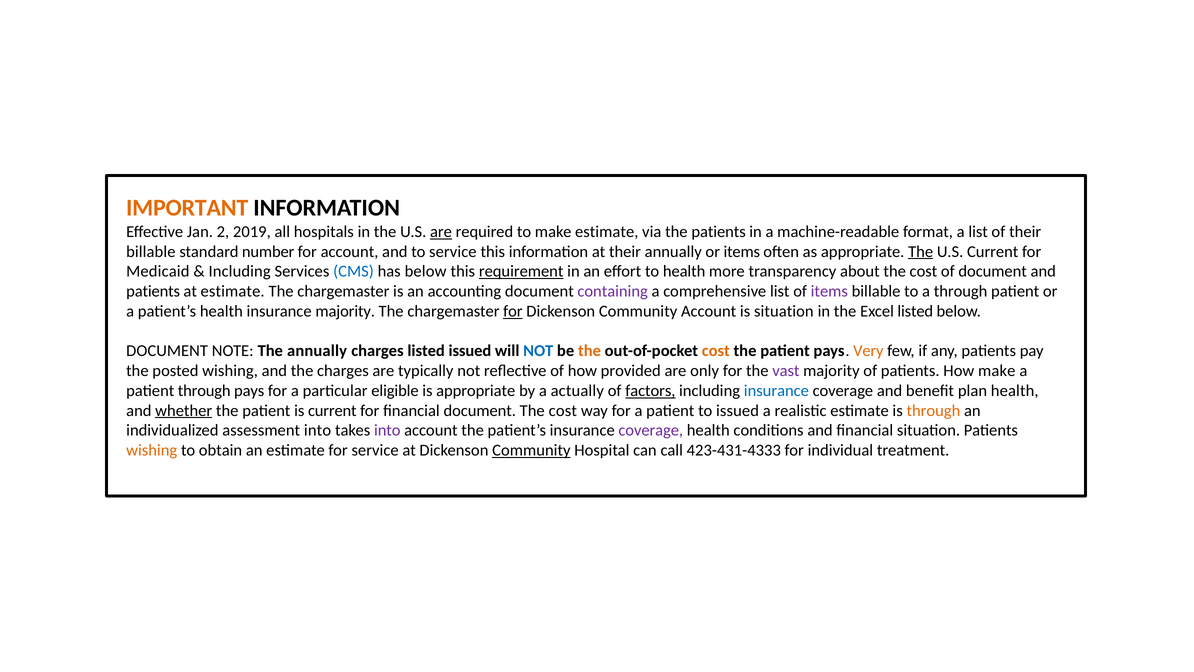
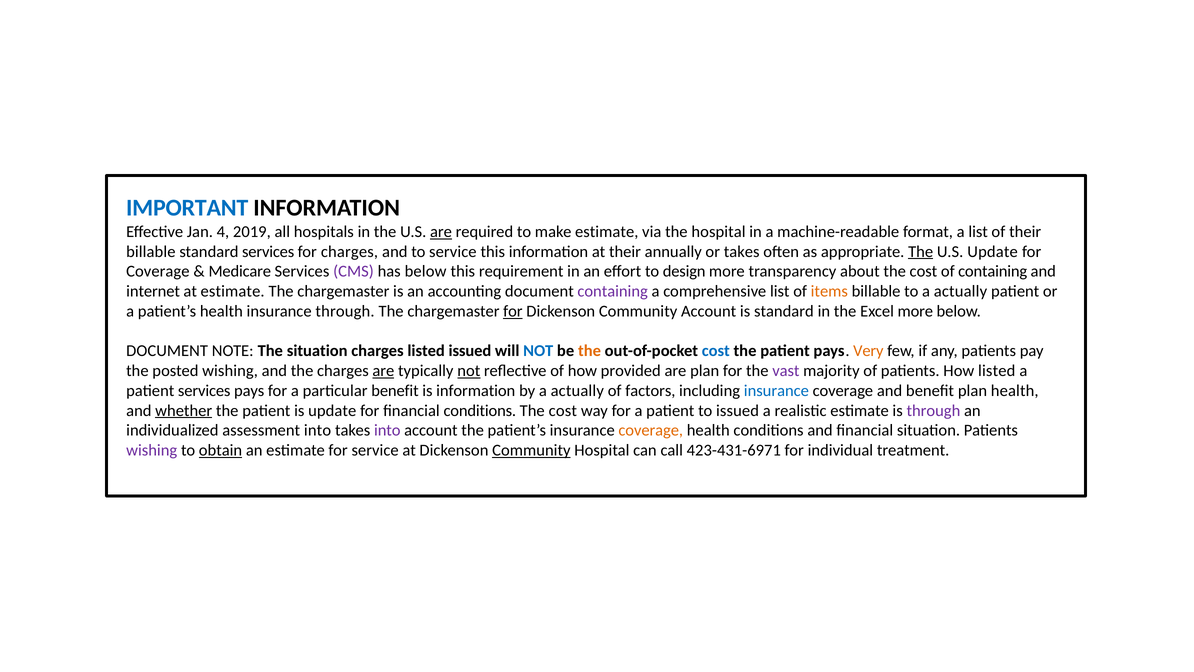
IMPORTANT colour: orange -> blue (187, 208)
2: 2 -> 4 (223, 232)
the patients: patients -> hospital (719, 232)
standard number: number -> services (268, 251)
for account: account -> charges (349, 251)
or items: items -> takes (742, 251)
U.S Current: Current -> Update (993, 251)
Medicaid: Medicaid -> Coverage (158, 271)
Including: Including -> Medicare (240, 271)
CMS colour: blue -> purple (353, 271)
requirement underline: present -> none (521, 271)
to health: health -> design (684, 271)
of document: document -> containing (993, 271)
patients: patients -> internet (153, 291)
items colour: purple -> orange (829, 291)
to a through: through -> actually (961, 291)
insurance majority: majority -> through (345, 311)
is situation: situation -> standard (784, 311)
Excel listed: listed -> more (915, 311)
The annually: annually -> situation (317, 351)
cost colour: orange -> blue (716, 351)
are underline: none -> present (383, 371)
not underline: none -> present (469, 371)
are only: only -> plan (705, 371)
How make: make -> listed (997, 371)
patient through: through -> services (204, 391)
particular eligible: eligible -> benefit (395, 391)
is appropriate: appropriate -> information (476, 391)
factors underline: present -> none (650, 391)
is current: current -> update (332, 410)
financial document: document -> conditions (480, 410)
through colour: orange -> purple (933, 410)
coverage colour: purple -> orange (651, 430)
wishing colour: orange -> purple (152, 450)
obtain underline: none -> present (221, 450)
423-431-4333: 423-431-4333 -> 423-431-6971 (734, 450)
